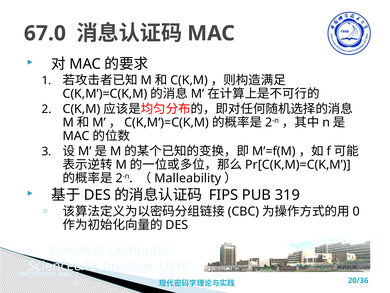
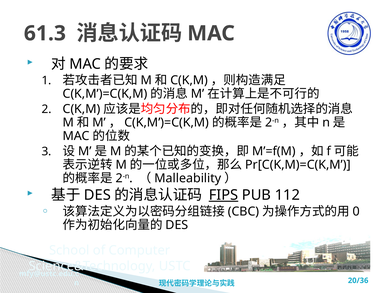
67.0: 67.0 -> 61.3 (45, 33)
FIPS underline: none -> present (223, 195)
319: 319 -> 112 (287, 195)
